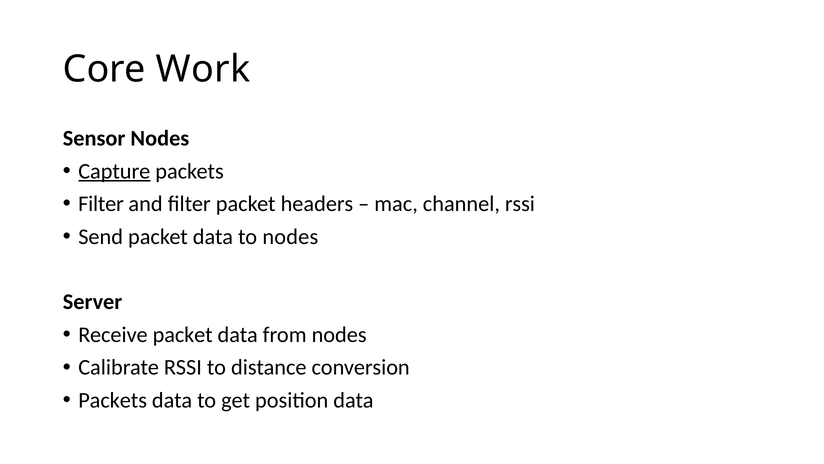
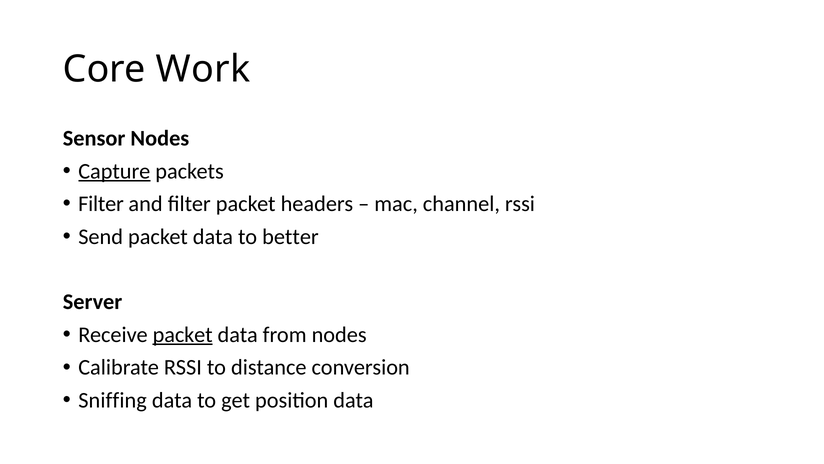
to nodes: nodes -> better (290, 236)
packet underline: none -> present (183, 334)
Packets: Packets -> Sniffing (113, 400)
